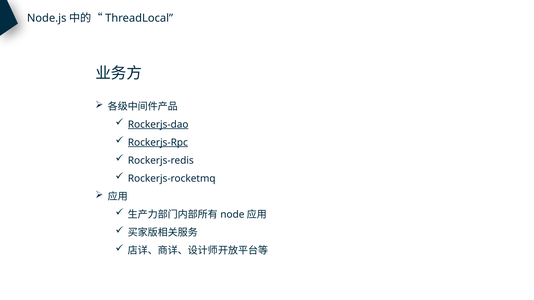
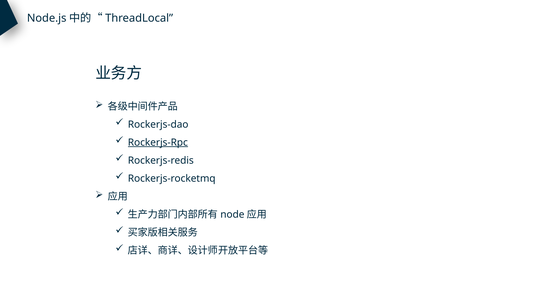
Rockerjs-dao underline: present -> none (158, 125)
